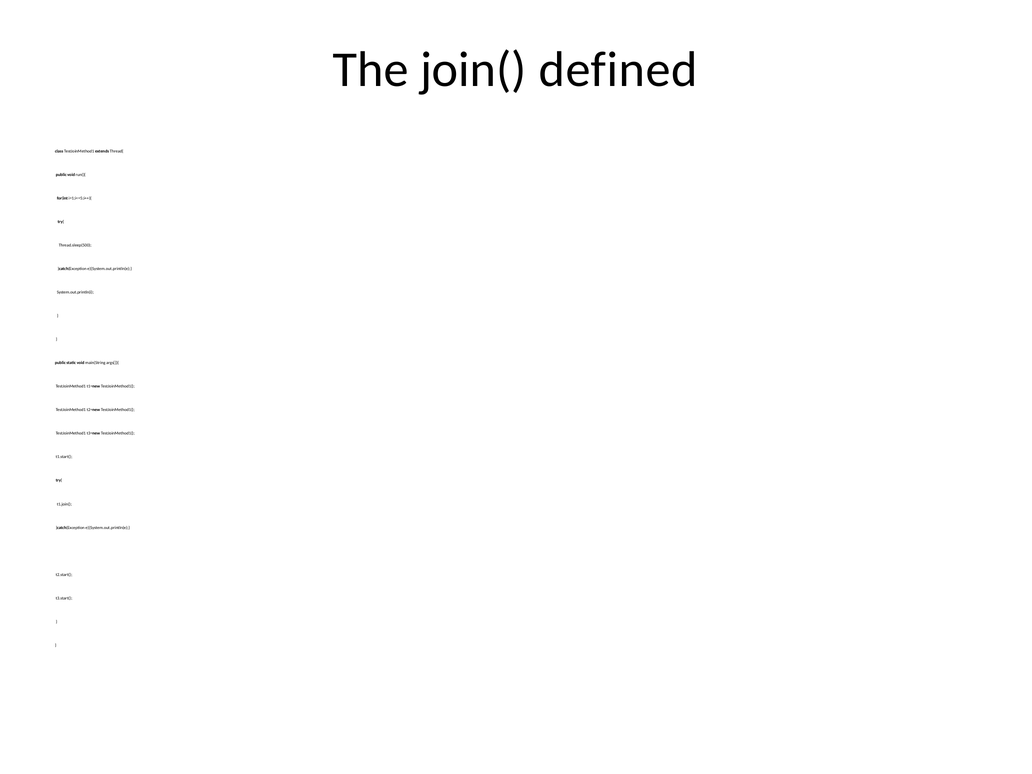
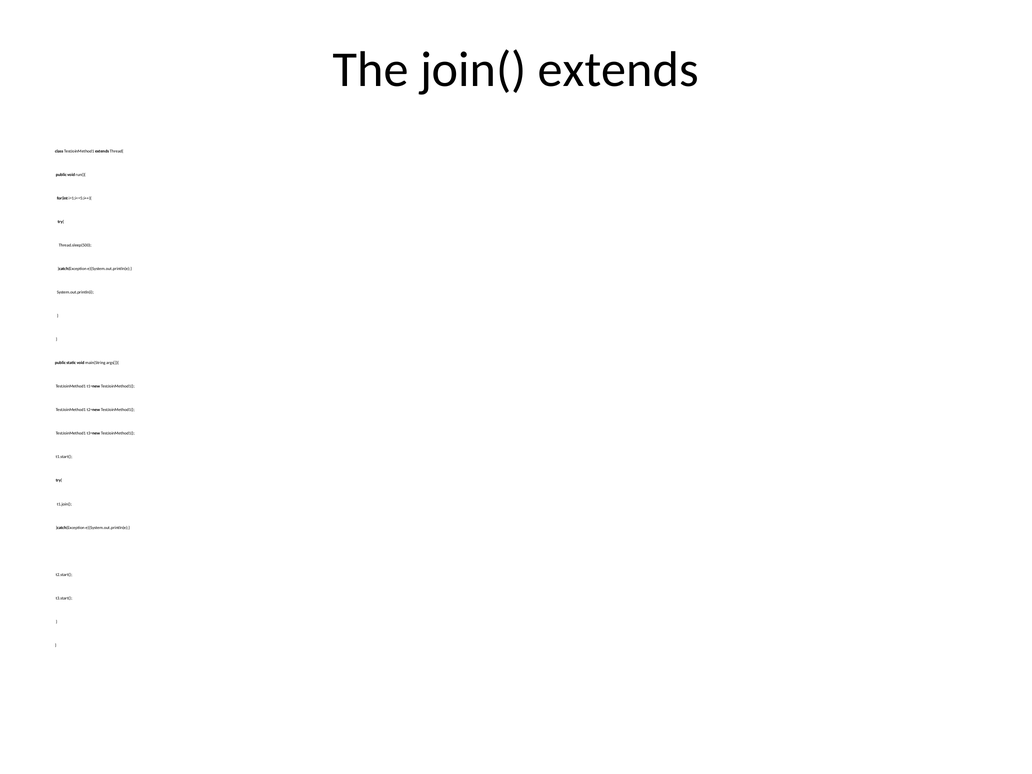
join( defined: defined -> extends (618, 70)
